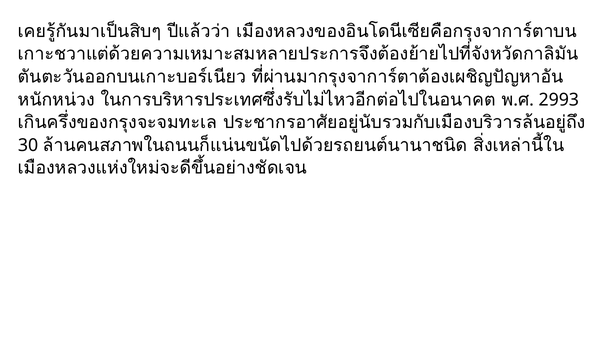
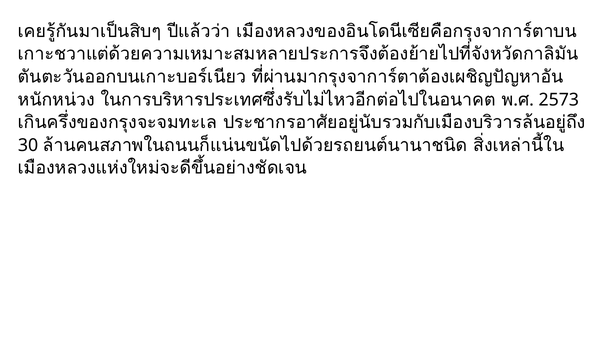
2993: 2993 -> 2573 (559, 100)
